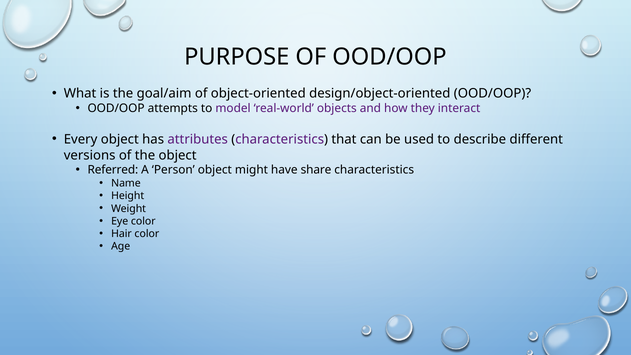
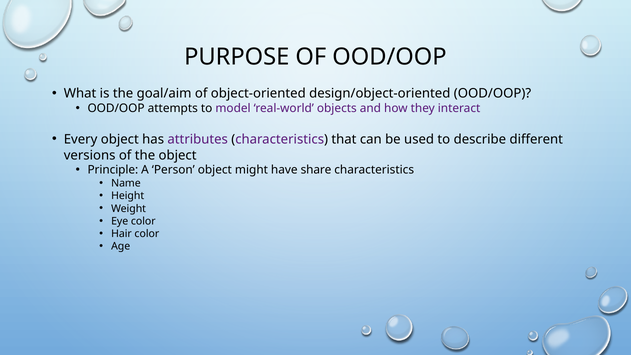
Referred: Referred -> Principle (113, 170)
